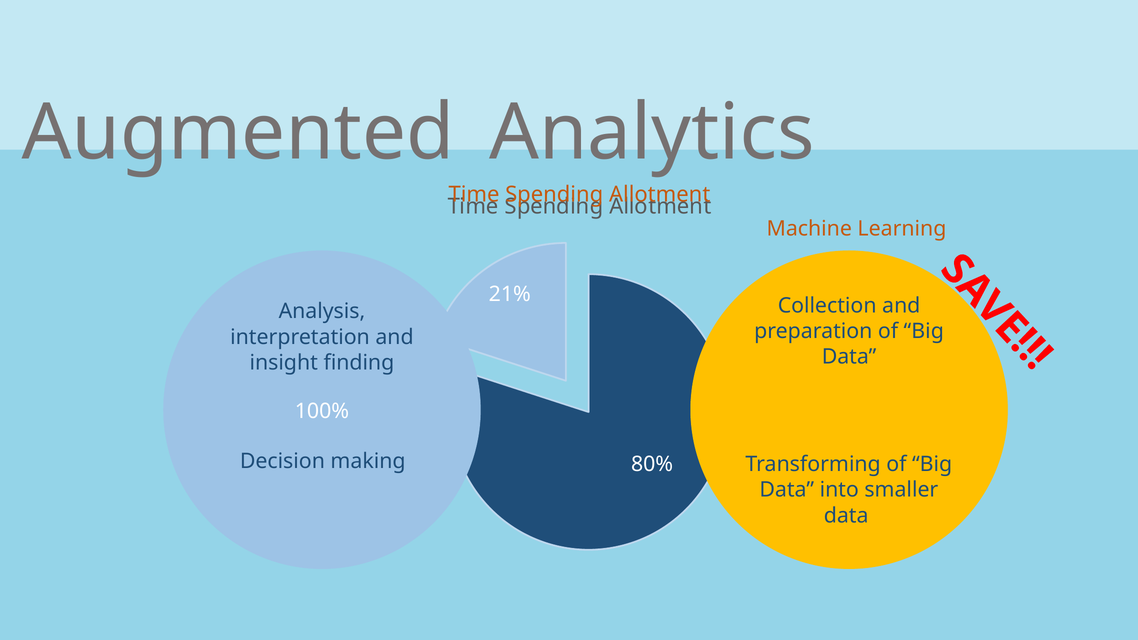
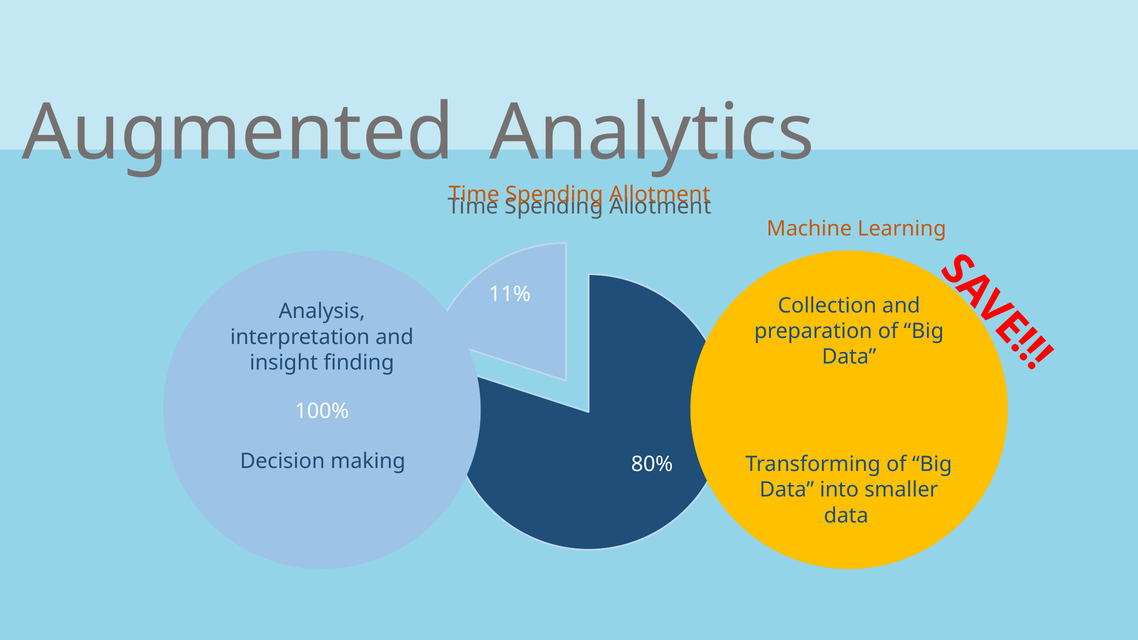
21%: 21% -> 11% (510, 294)
